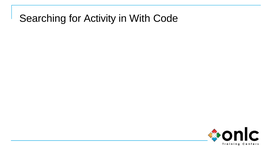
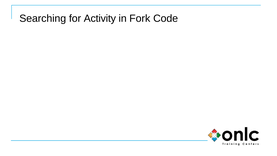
With: With -> Fork (140, 18)
